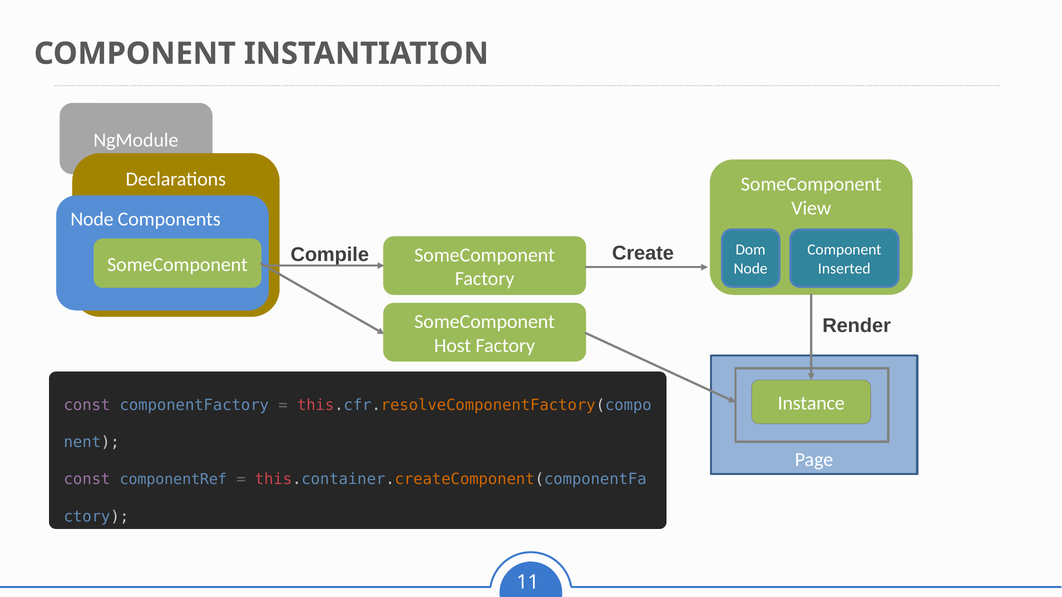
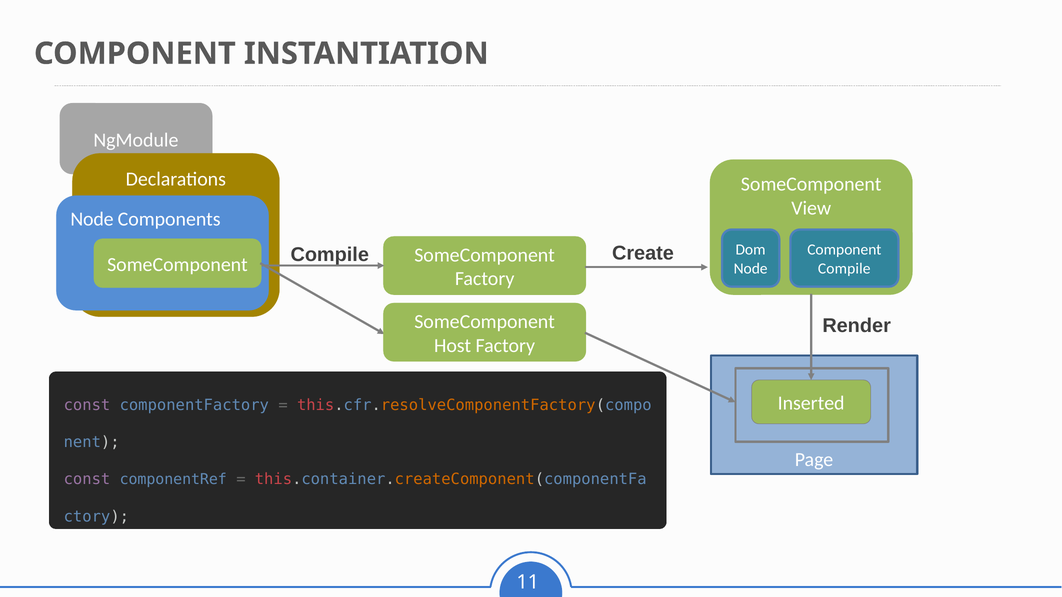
Inserted: Inserted -> Compile (844, 268)
Instance: Instance -> Inserted (811, 403)
